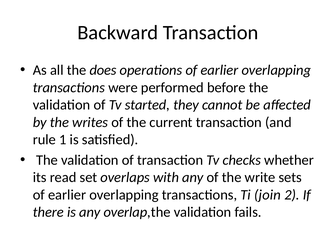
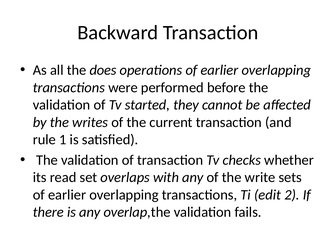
join: join -> edit (267, 195)
